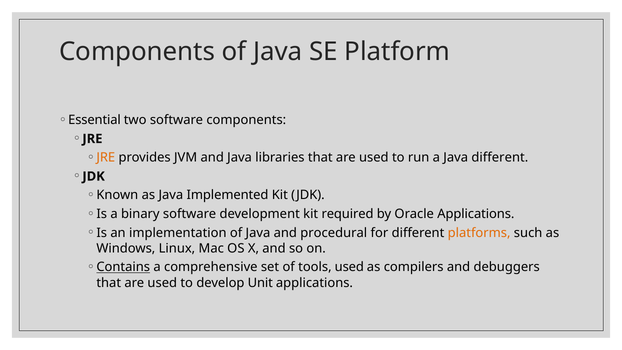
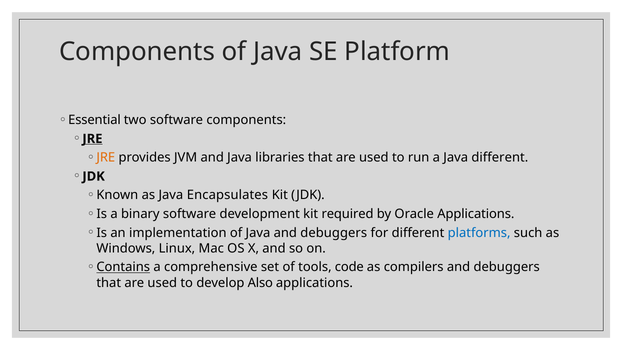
JRE underline: none -> present (92, 139)
Implemented: Implemented -> Encapsulates (227, 195)
Java and procedural: procedural -> debuggers (334, 233)
platforms colour: orange -> blue (479, 233)
tools used: used -> code (349, 267)
Unit: Unit -> Also (260, 283)
